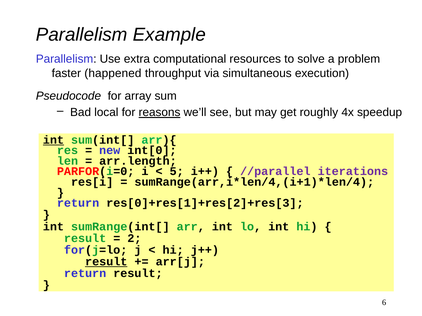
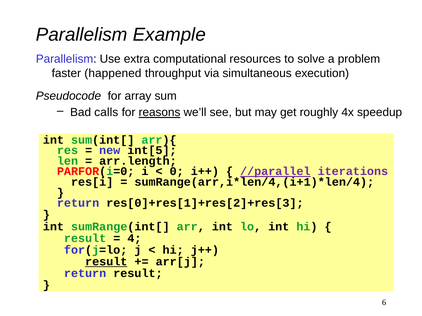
local: local -> calls (106, 113)
int underline: present -> none (53, 140)
int[0: int[0 -> int[5 (152, 151)
5: 5 -> 0 (177, 172)
//parallel underline: none -> present (275, 172)
2: 2 -> 4 (134, 239)
